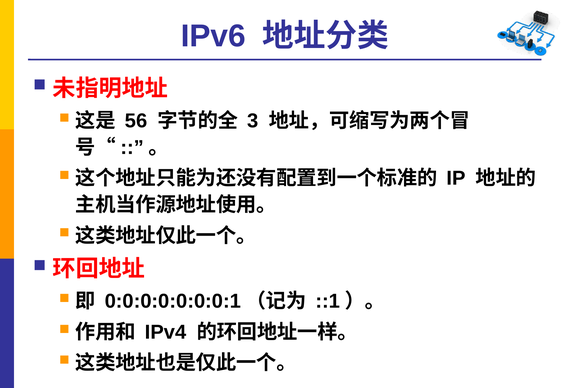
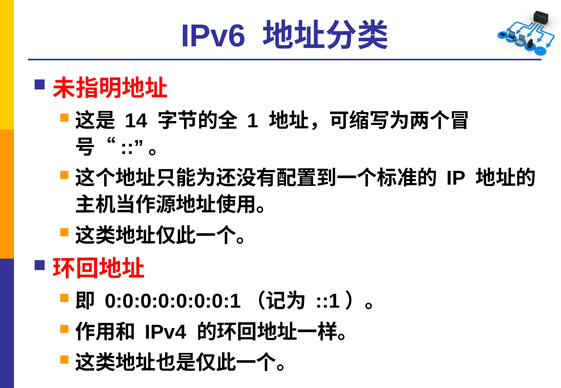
56: 56 -> 14 (136, 121)
3: 3 -> 1 (253, 121)
